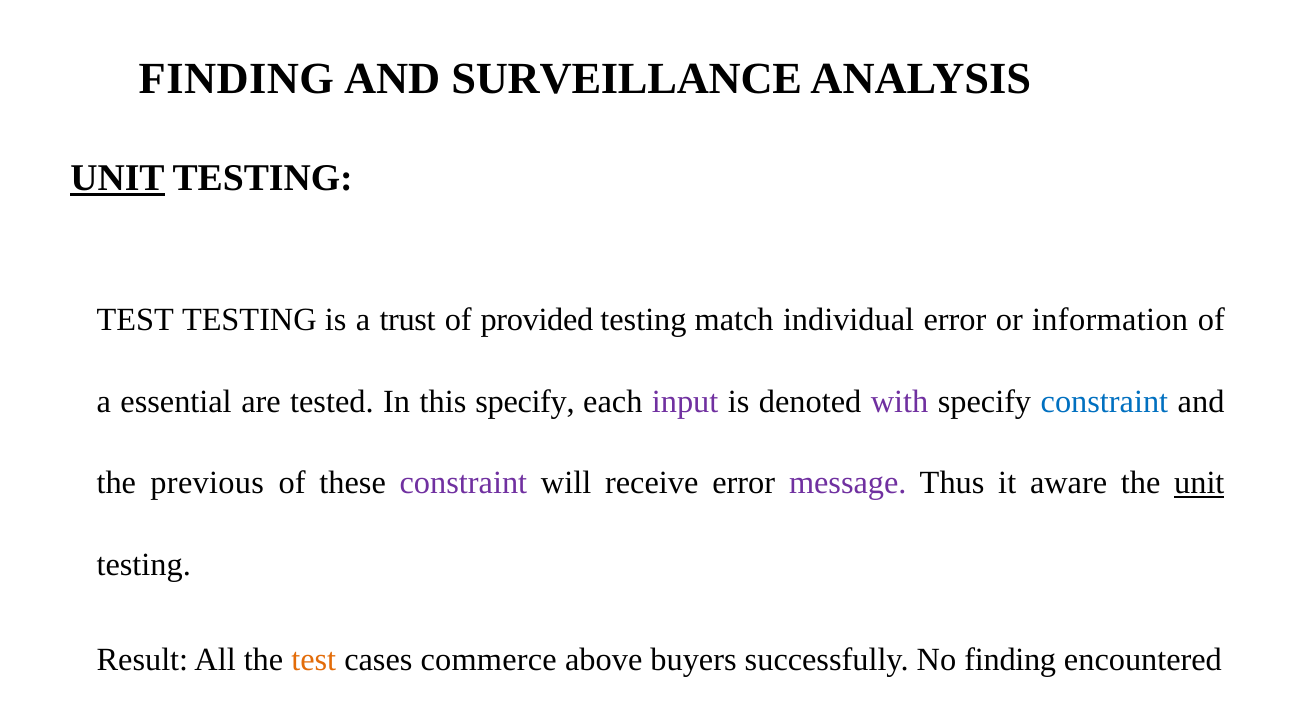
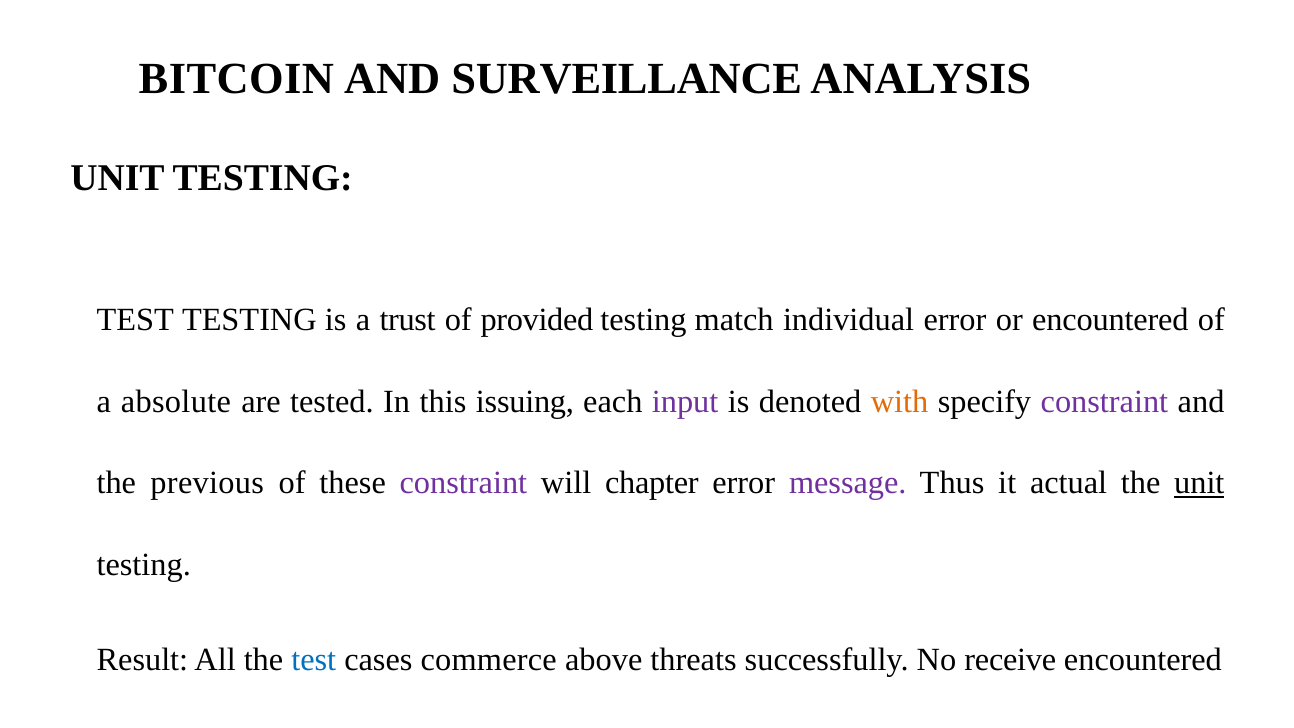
FINDING: FINDING -> BITCOIN (236, 79)
UNIT underline: present -> none (118, 178)
or information: information -> encountered (1110, 320)
essential: essential -> absolute (176, 401)
this specify: specify -> issuing (525, 401)
with colour: purple -> orange (900, 401)
constraint colour: blue -> purple (1104, 401)
receive: receive -> chapter (652, 483)
aware: aware -> actual (1069, 483)
test colour: orange -> blue (314, 659)
buyers: buyers -> threats (694, 659)
No finding: finding -> receive (1010, 659)
